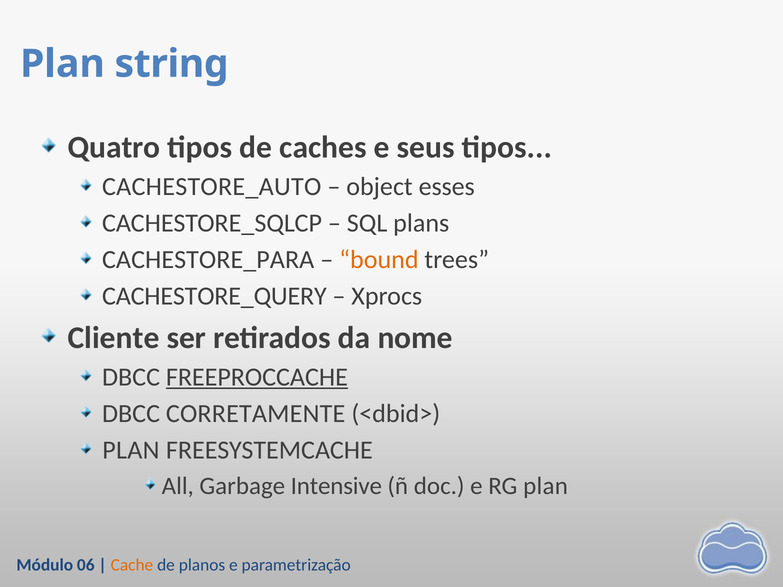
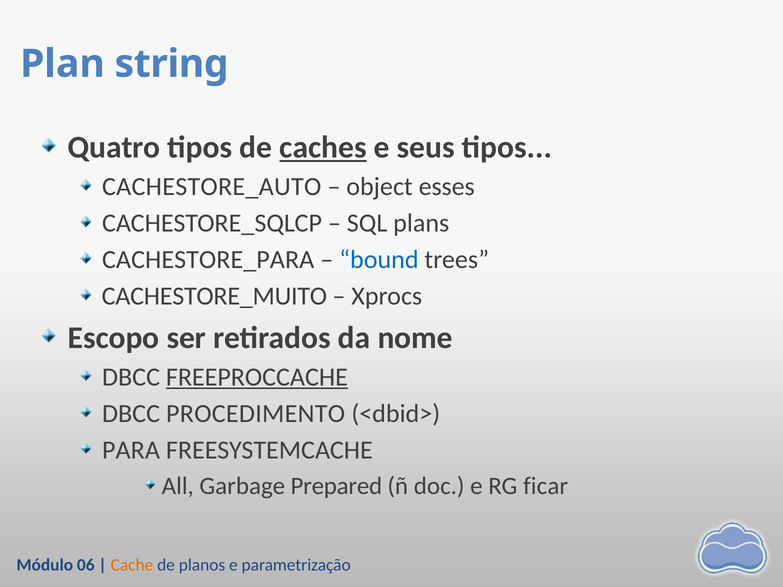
caches underline: none -> present (323, 147)
bound colour: orange -> blue (379, 260)
CACHESTORE_QUERY: CACHESTORE_QUERY -> CACHESTORE_MUITO (214, 296)
Cliente: Cliente -> Escopo (114, 338)
CORRETAMENTE: CORRETAMENTE -> PROCEDIMENTO (256, 414)
PLAN: PLAN -> PARA (131, 450)
Intensive: Intensive -> Prepared (336, 486)
RG plan: plan -> ficar (546, 486)
